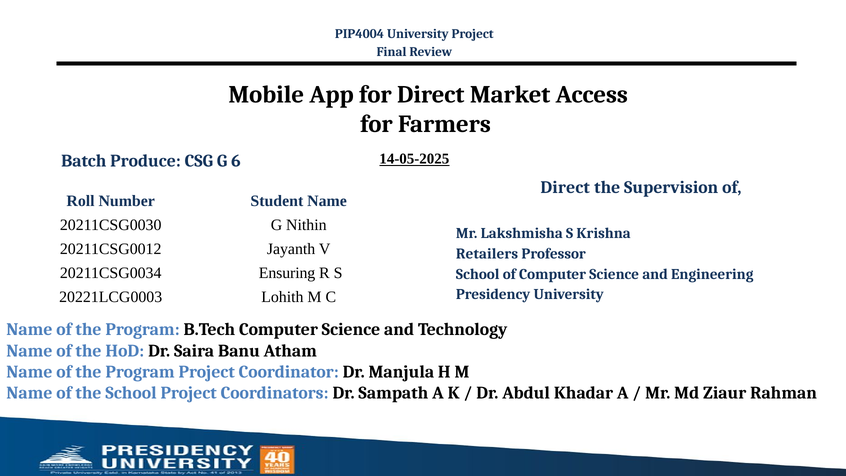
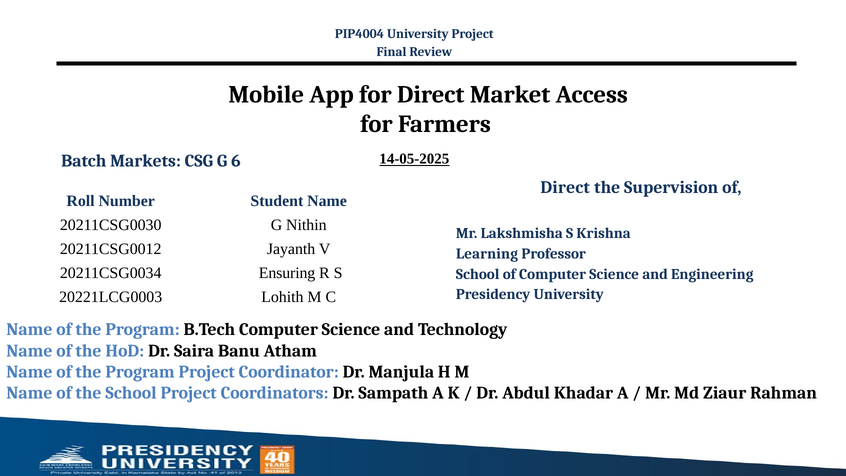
Produce: Produce -> Markets (146, 161)
Retailers: Retailers -> Learning (487, 254)
